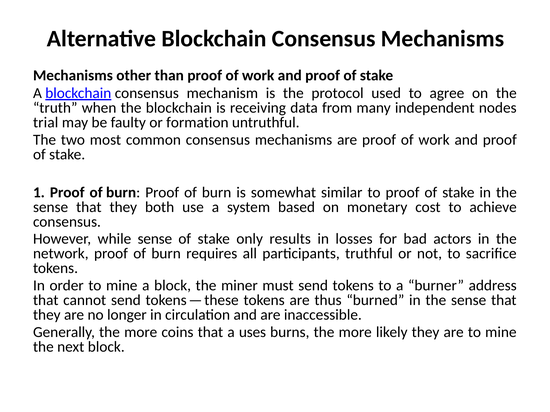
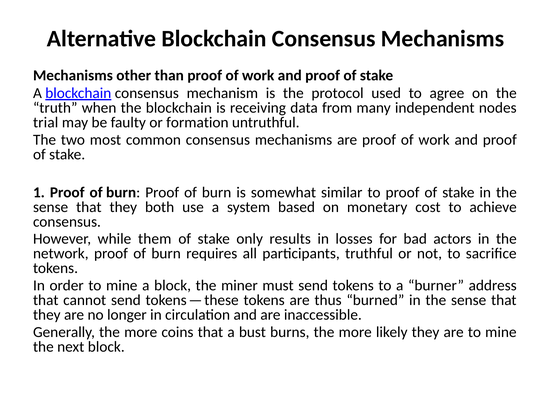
while sense: sense -> them (155, 239)
uses: uses -> bust (252, 332)
